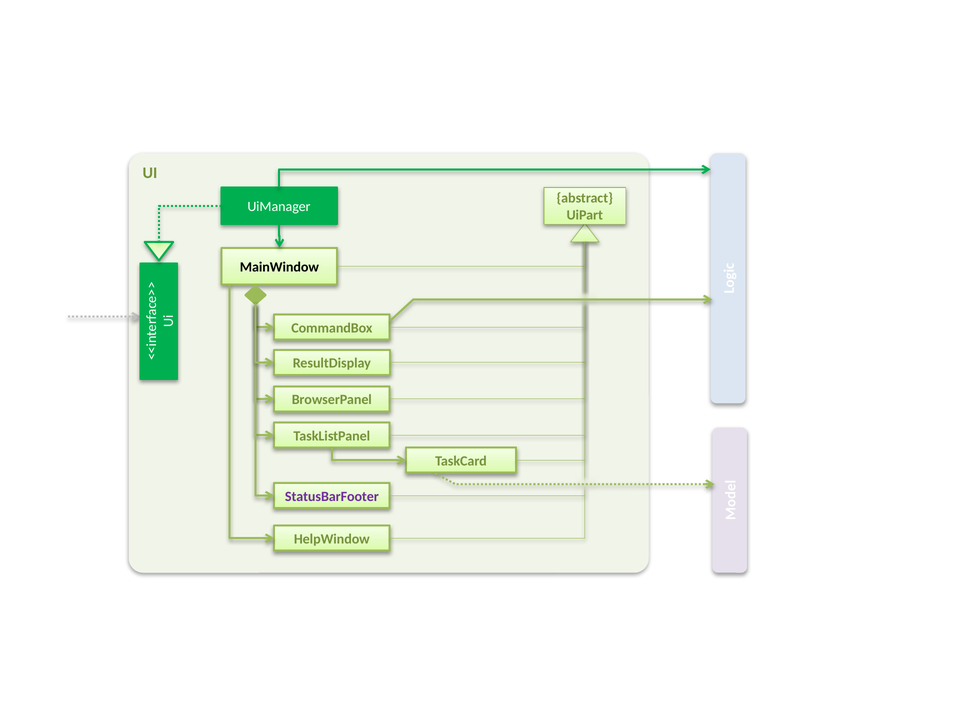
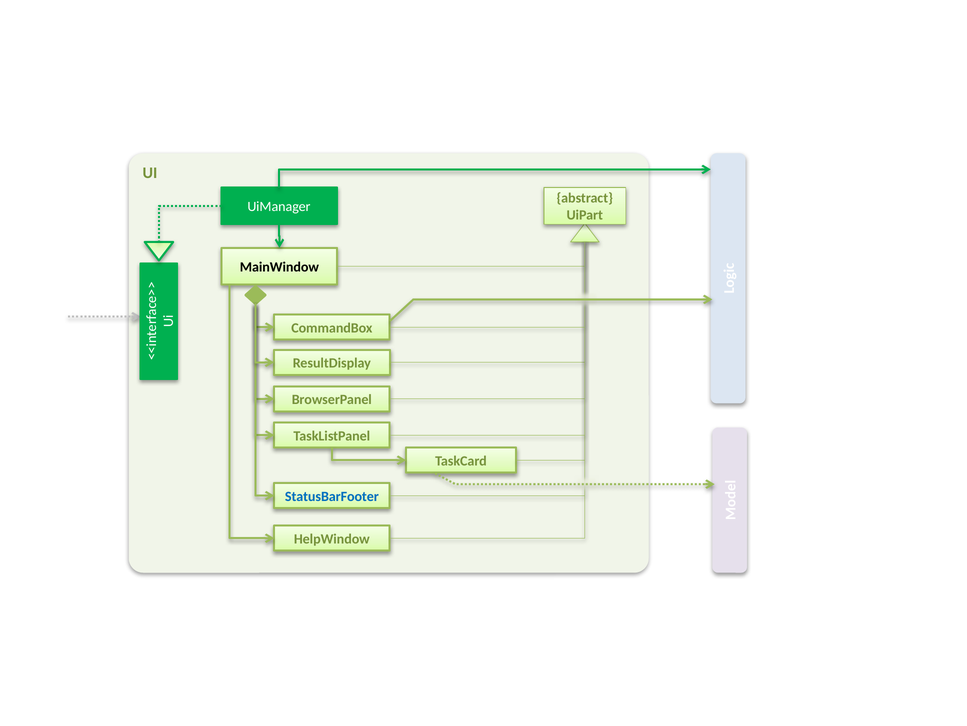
StatusBarFooter colour: purple -> blue (332, 496)
